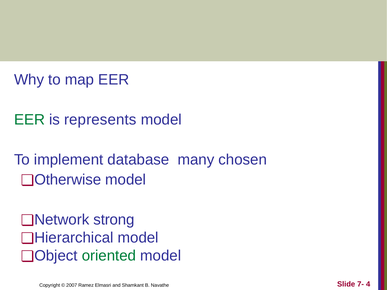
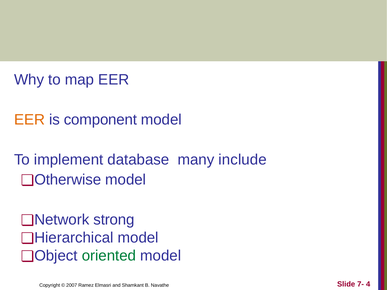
EER colour: green -> orange (29, 120)
represents: represents -> component (100, 120)
chosen: chosen -> include (243, 160)
